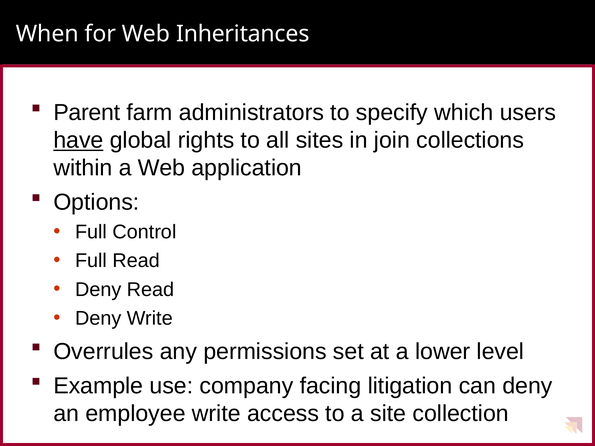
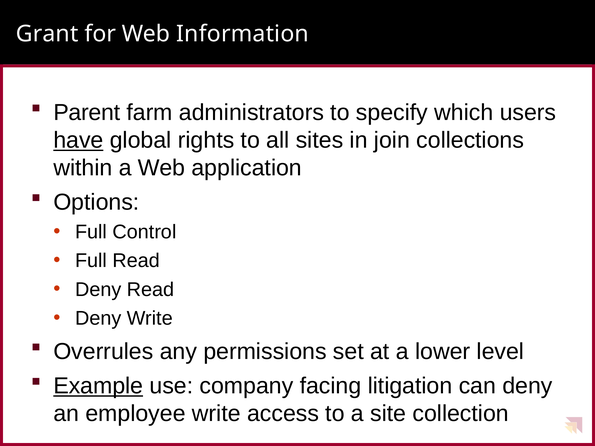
When: When -> Grant (47, 34)
Inheritances: Inheritances -> Information (243, 34)
Example underline: none -> present (98, 386)
